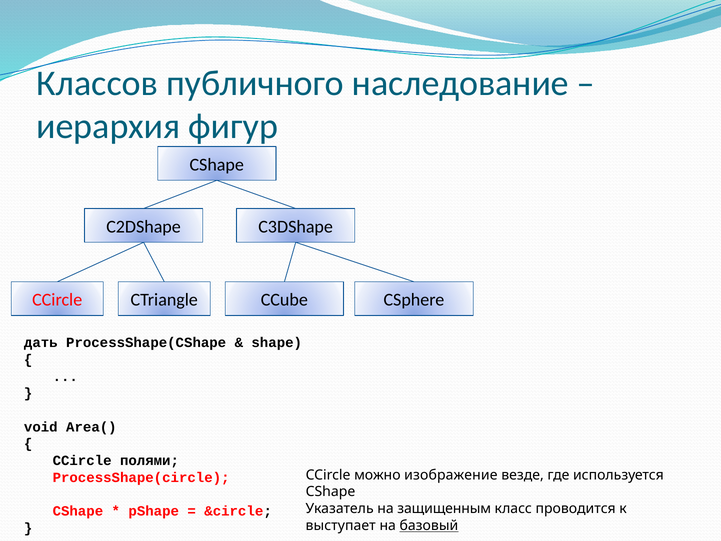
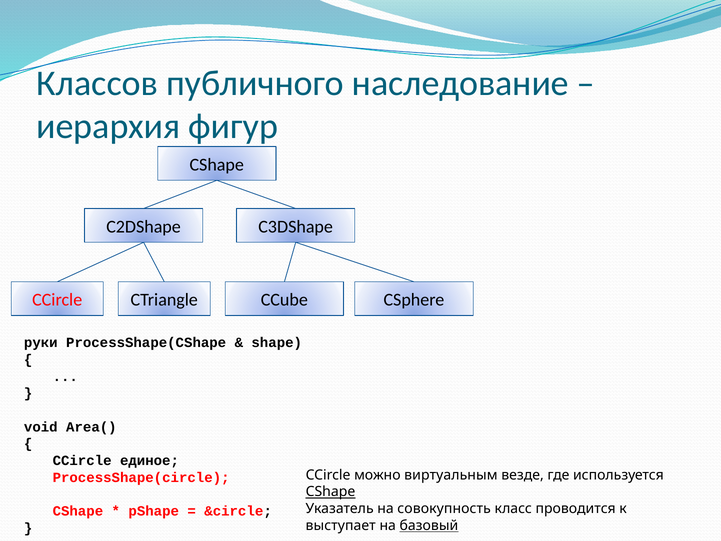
дать: дать -> руки (41, 343)
полями: полями -> единое (149, 460)
изображение: изображение -> виртуальным (451, 475)
CShape underline: none -> present (330, 492)
защищенным: защищенным -> совокупность (444, 509)
